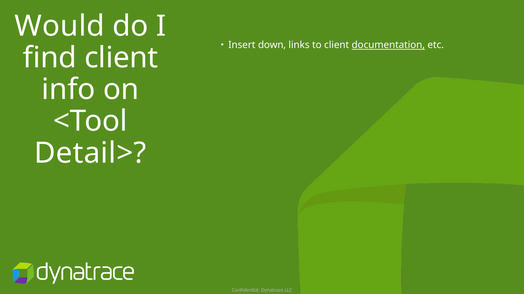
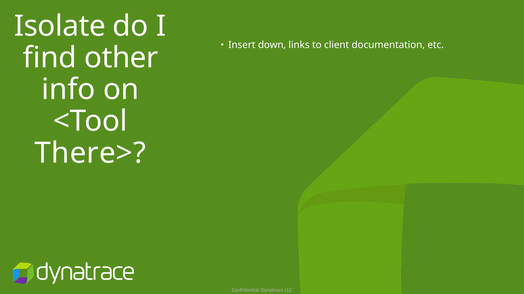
Would: Would -> Isolate (60, 26)
documentation underline: present -> none (388, 45)
find client: client -> other (121, 58)
Detail>: Detail> -> There> (90, 153)
